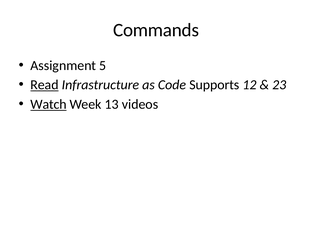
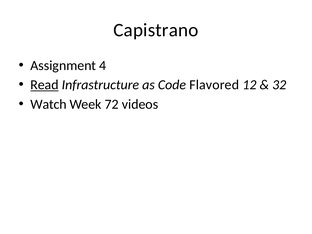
Commands: Commands -> Capistrano (156, 30)
5: 5 -> 4 (103, 65)
Supports: Supports -> Flavored (214, 85)
23: 23 -> 32 (279, 85)
Watch underline: present -> none (48, 104)
13: 13 -> 72 (112, 104)
